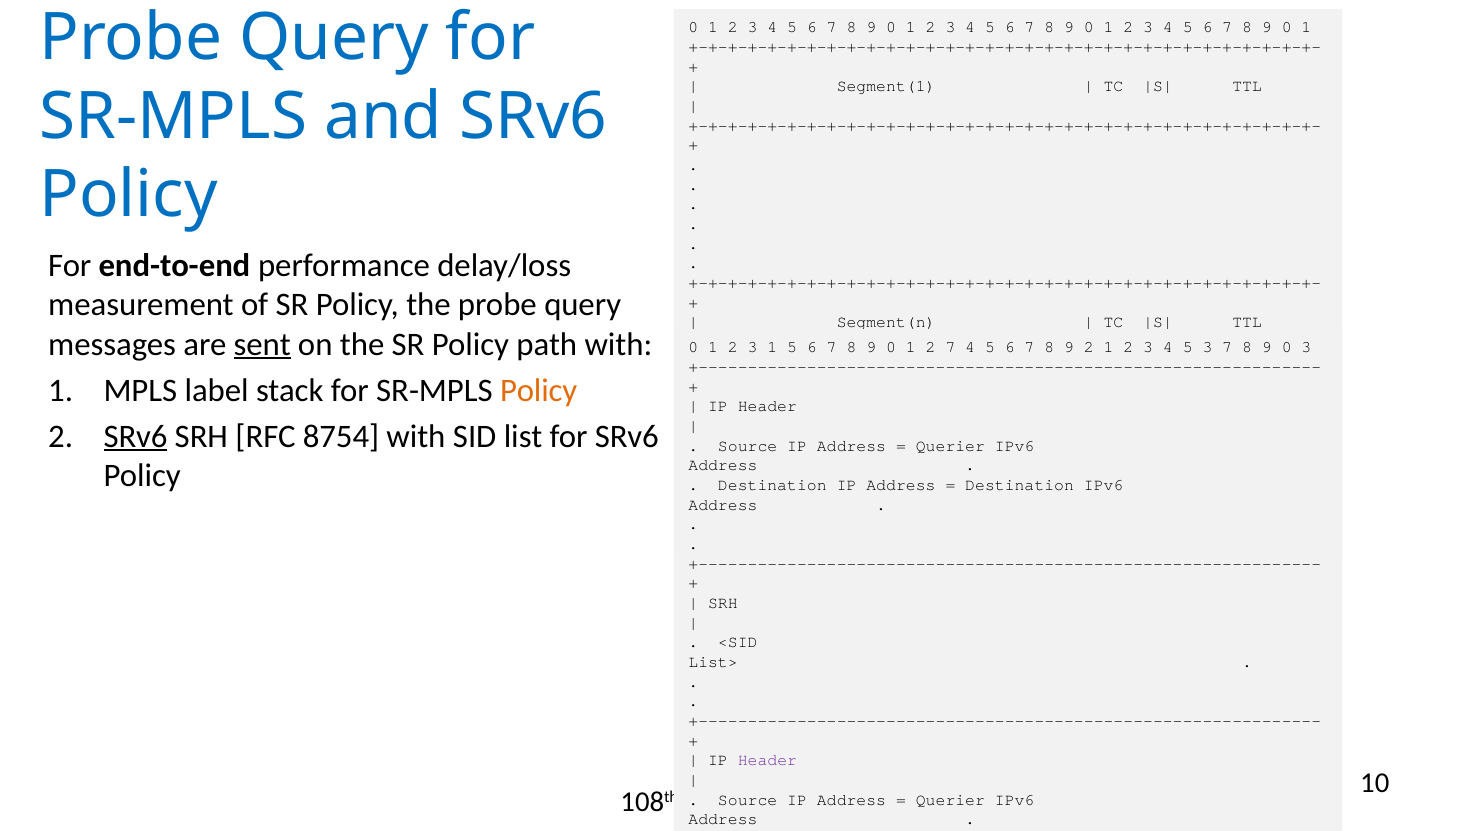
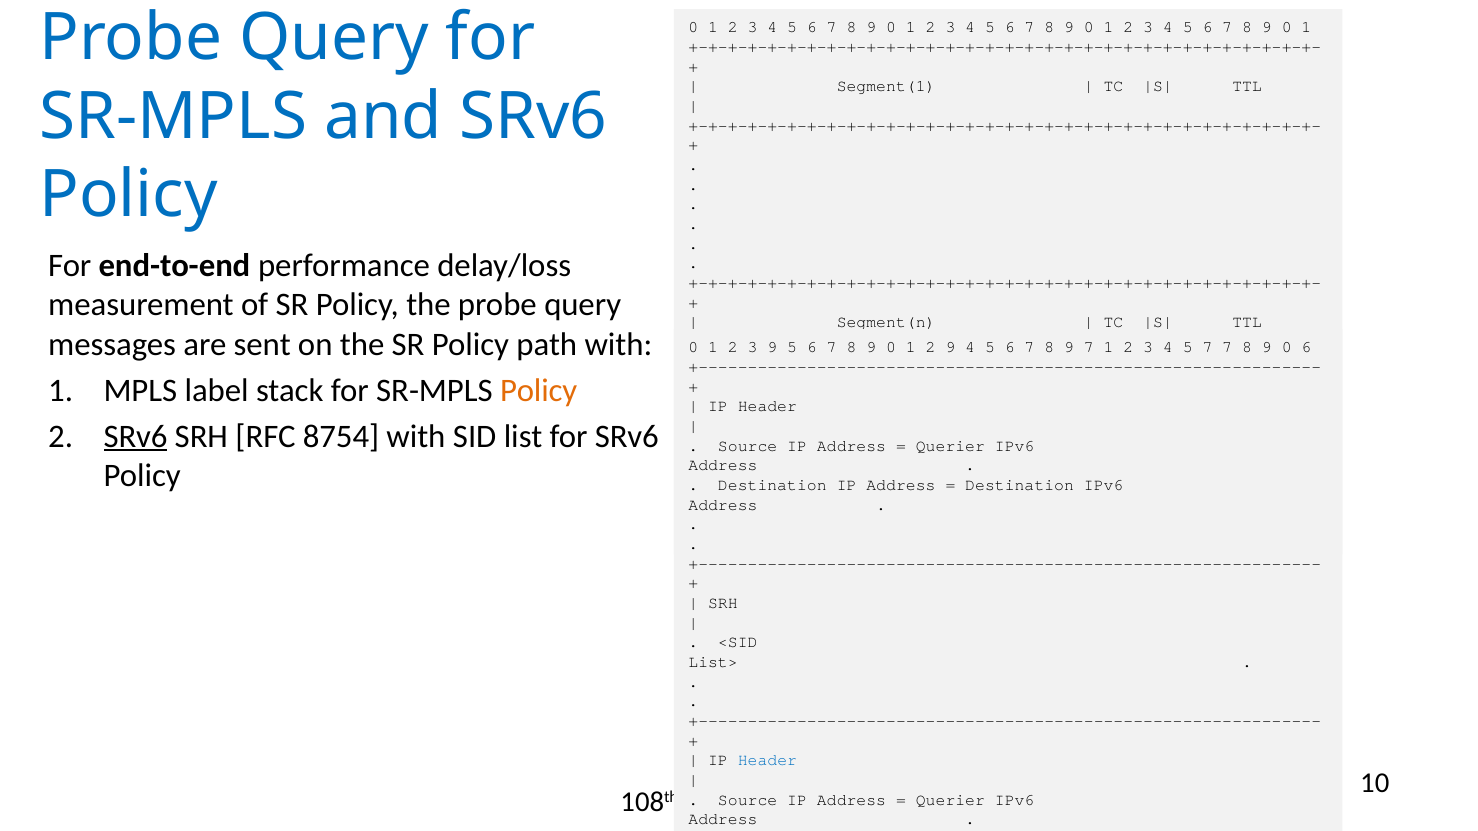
sent underline: present -> none (262, 344)
3 1: 1 -> 9 (772, 348)
2 7: 7 -> 9 (950, 348)
9 2: 2 -> 7 (1089, 348)
5 3: 3 -> 7 (1207, 348)
0 3: 3 -> 6 (1306, 348)
Header colour: purple -> blue (767, 761)
